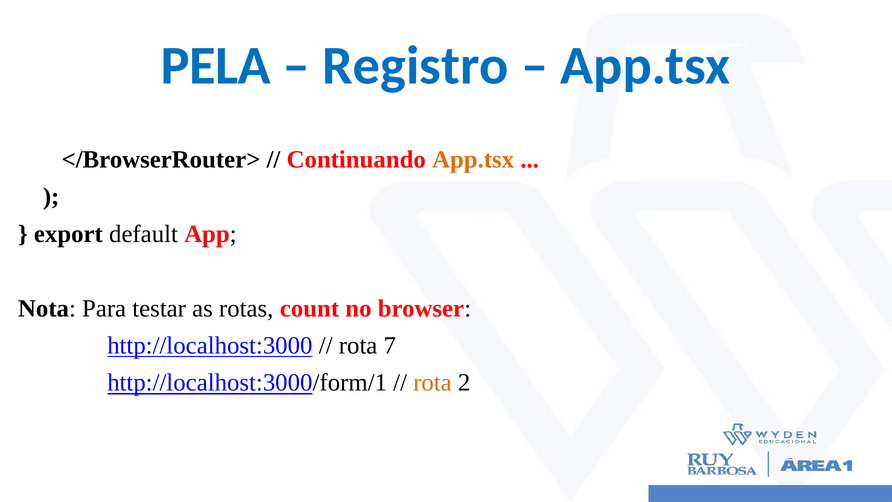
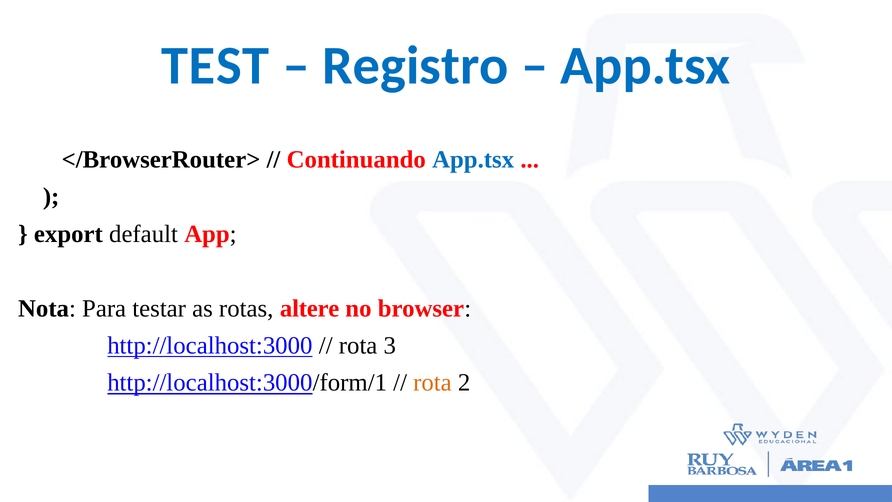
PELA: PELA -> TEST (215, 66)
App.tsx colour: orange -> blue (473, 159)
count: count -> altere (310, 308)
7: 7 -> 3 (390, 345)
